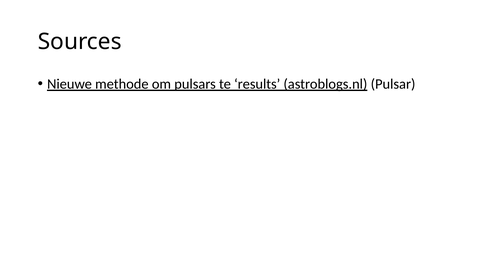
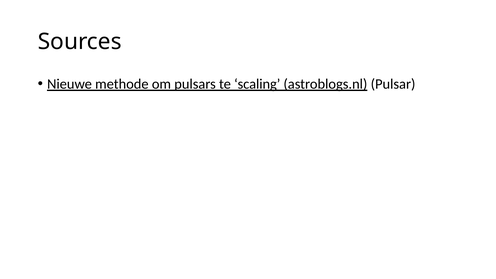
results: results -> scaling (257, 84)
